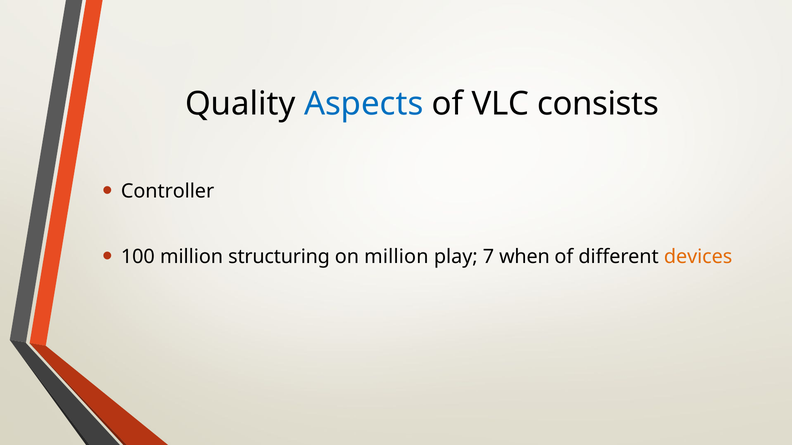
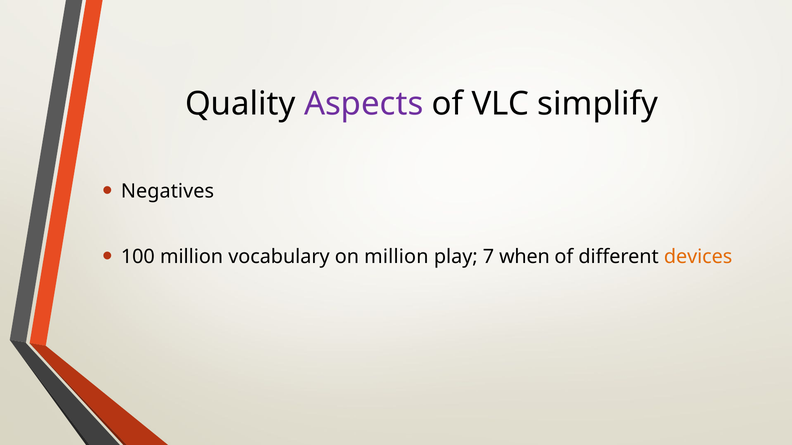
Aspects colour: blue -> purple (364, 104)
consists: consists -> simplify (598, 104)
Controller: Controller -> Negatives (167, 191)
structuring: structuring -> vocabulary (279, 257)
